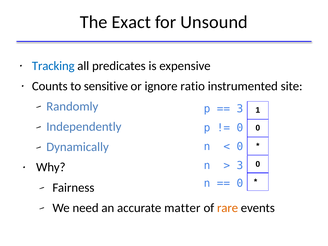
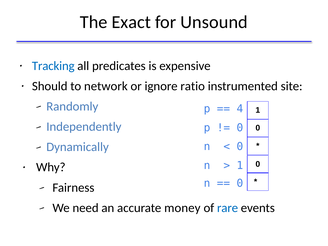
Counts: Counts -> Should (50, 86)
sensitive: sensitive -> network (106, 86)
3: 3 -> 4 (240, 109)
3: 3 -> 1 (240, 165)
matter: matter -> money (182, 208)
rare colour: orange -> blue (228, 208)
